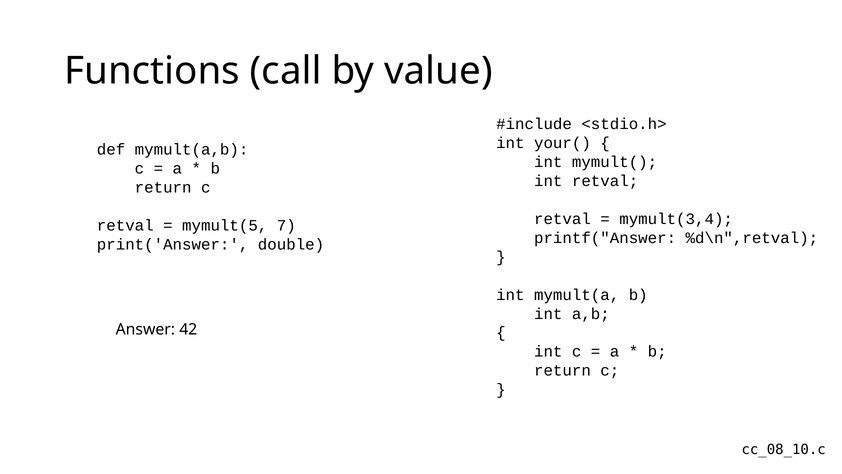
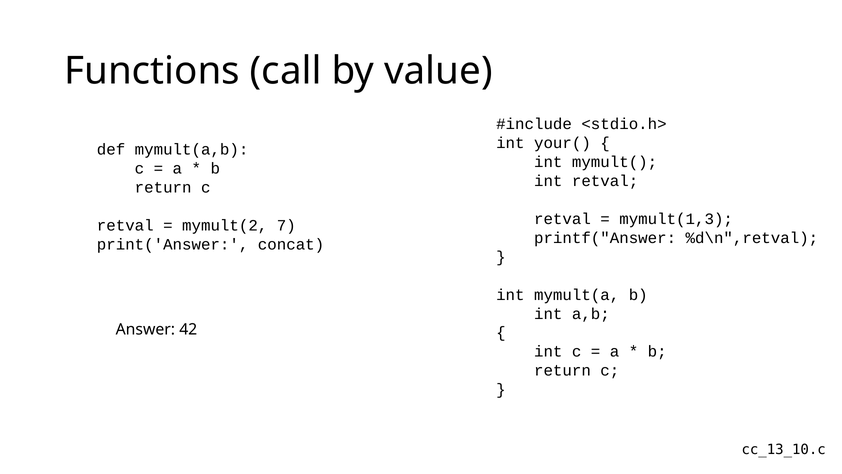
mymult(3,4: mymult(3,4 -> mymult(1,3 (676, 219)
mymult(5: mymult(5 -> mymult(2 (225, 225)
double: double -> concat (291, 244)
cc_08_10.c: cc_08_10.c -> cc_13_10.c (784, 449)
